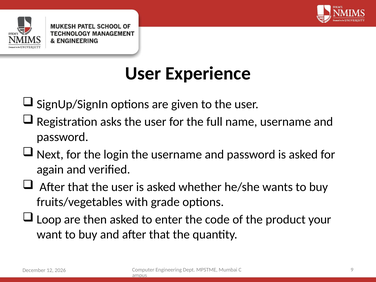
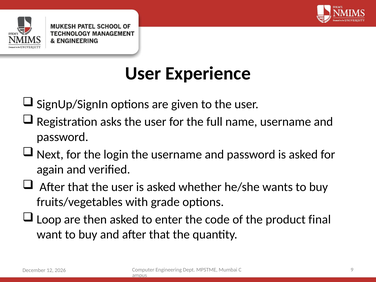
your: your -> final (320, 220)
